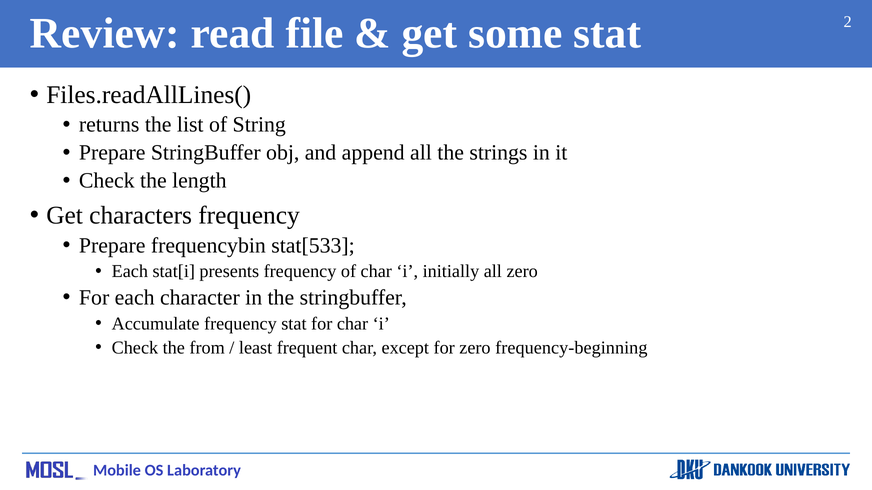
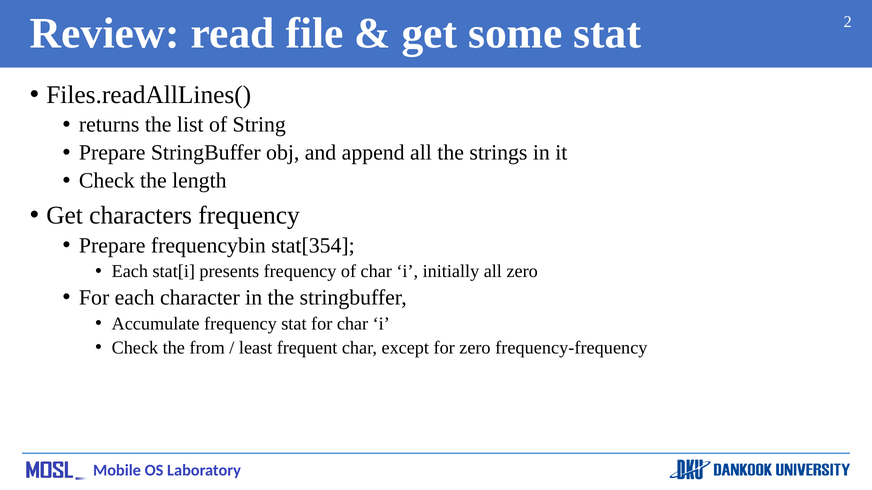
stat[533: stat[533 -> stat[354 (313, 246)
frequency-beginning: frequency-beginning -> frequency-frequency (571, 348)
